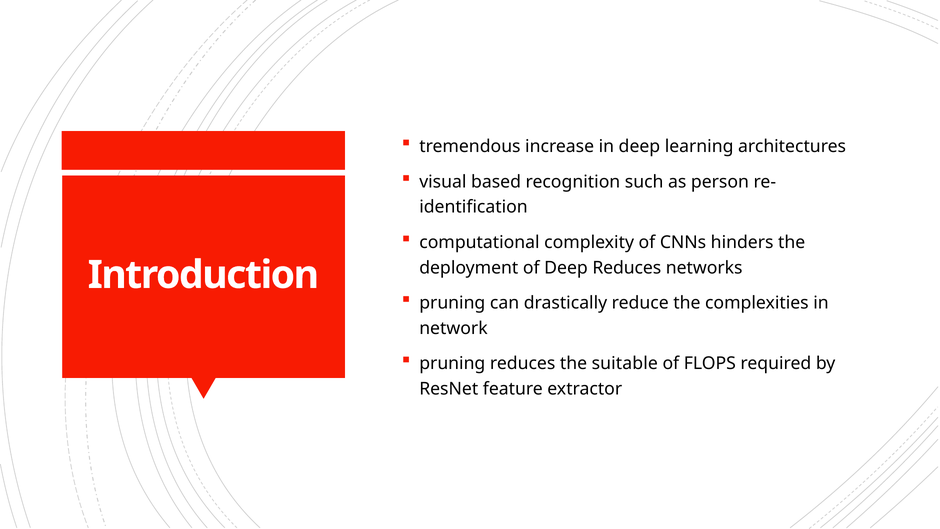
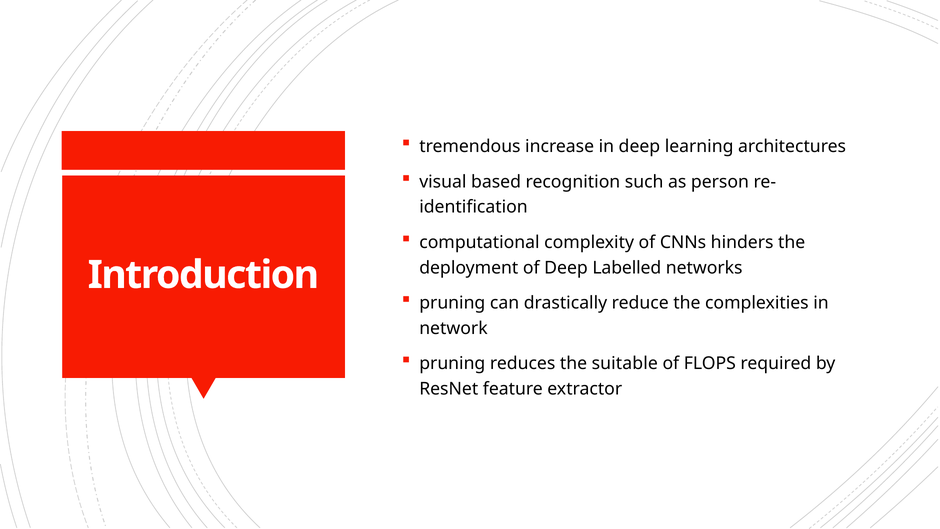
Deep Reduces: Reduces -> Labelled (627, 268)
